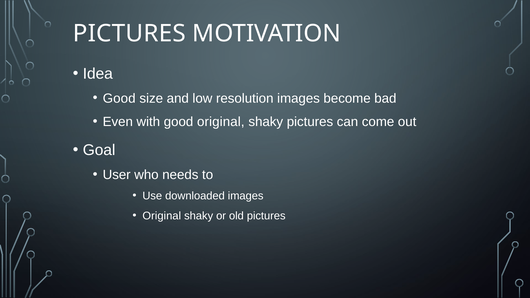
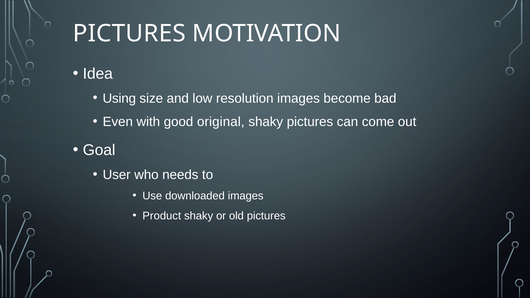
Good: Good -> Using (119, 98)
Original: Original -> Product (162, 216)
